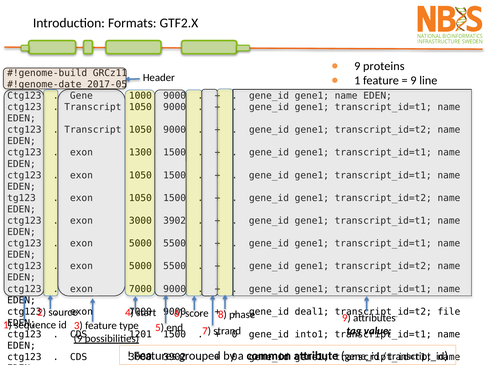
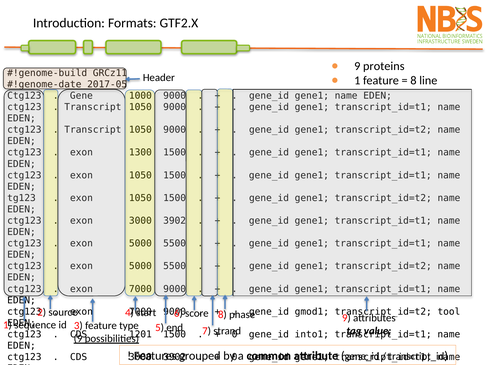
9: 9 -> 8 (413, 81)
deal1: deal1 -> gmod1 (312, 312)
file: file -> tool (449, 312)
